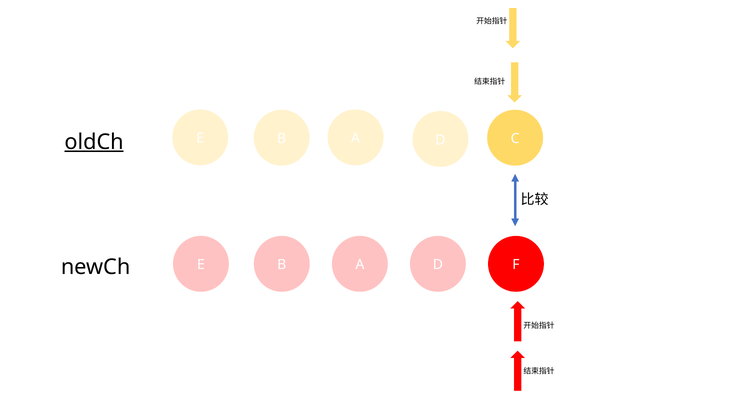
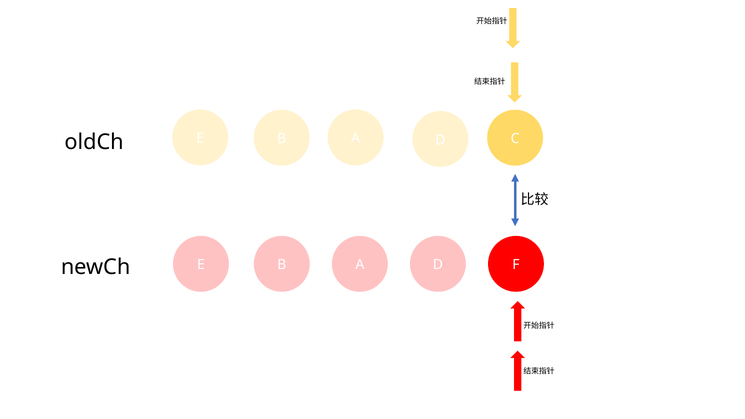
oldCh underline: present -> none (94, 142)
